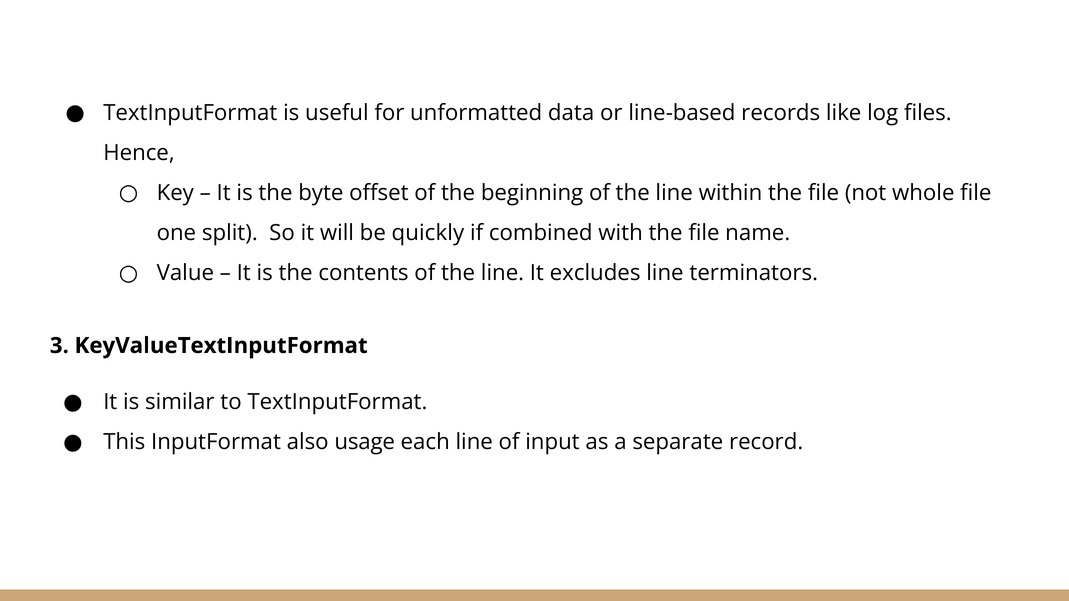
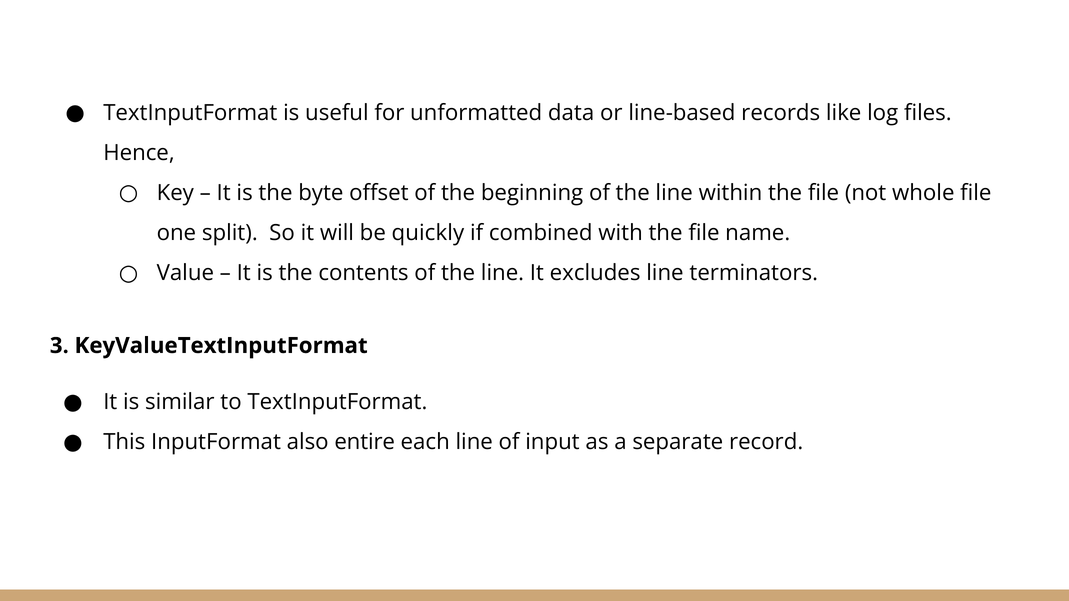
usage: usage -> entire (365, 442)
